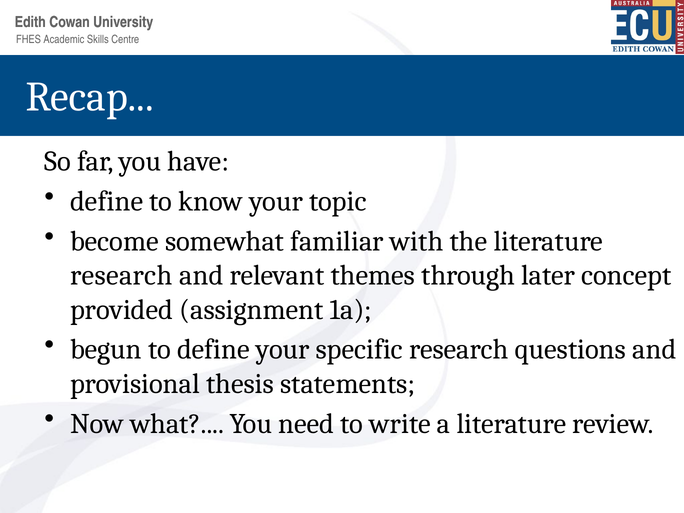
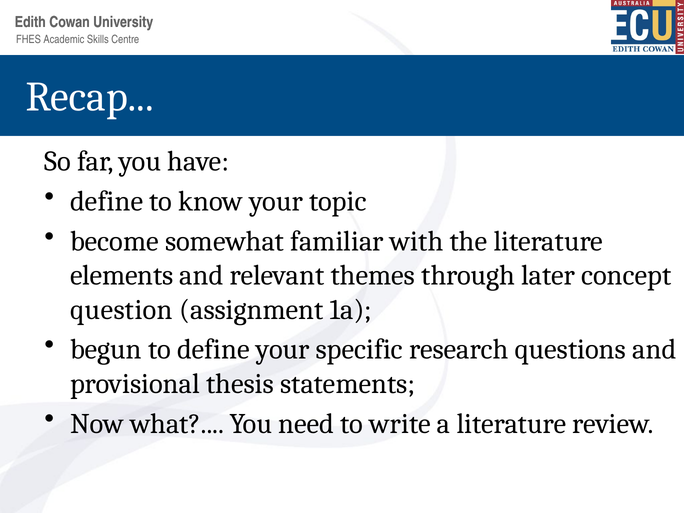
research: research -> elements (122, 275)
provided: provided -> question (121, 310)
